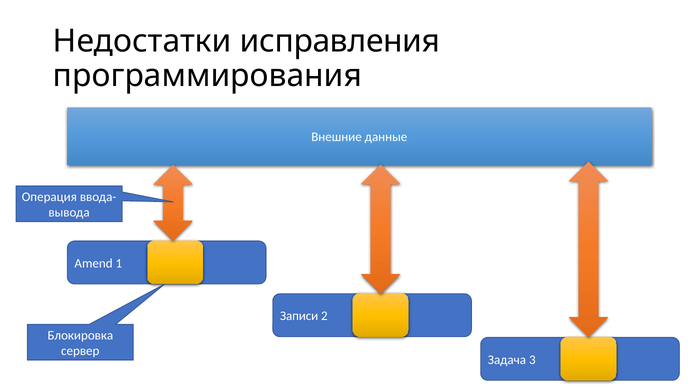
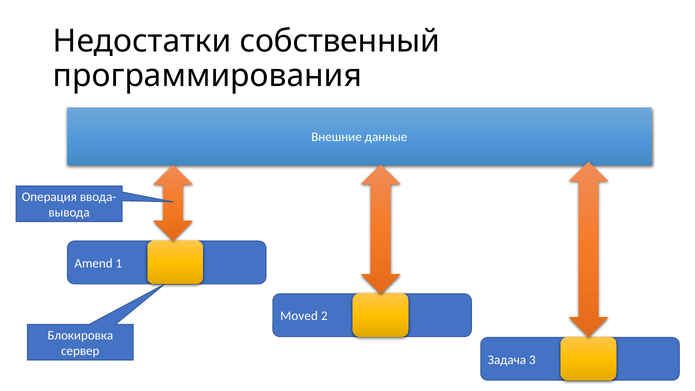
исправления: исправления -> собственный (340, 41)
Записи: Записи -> Moved (299, 316)
